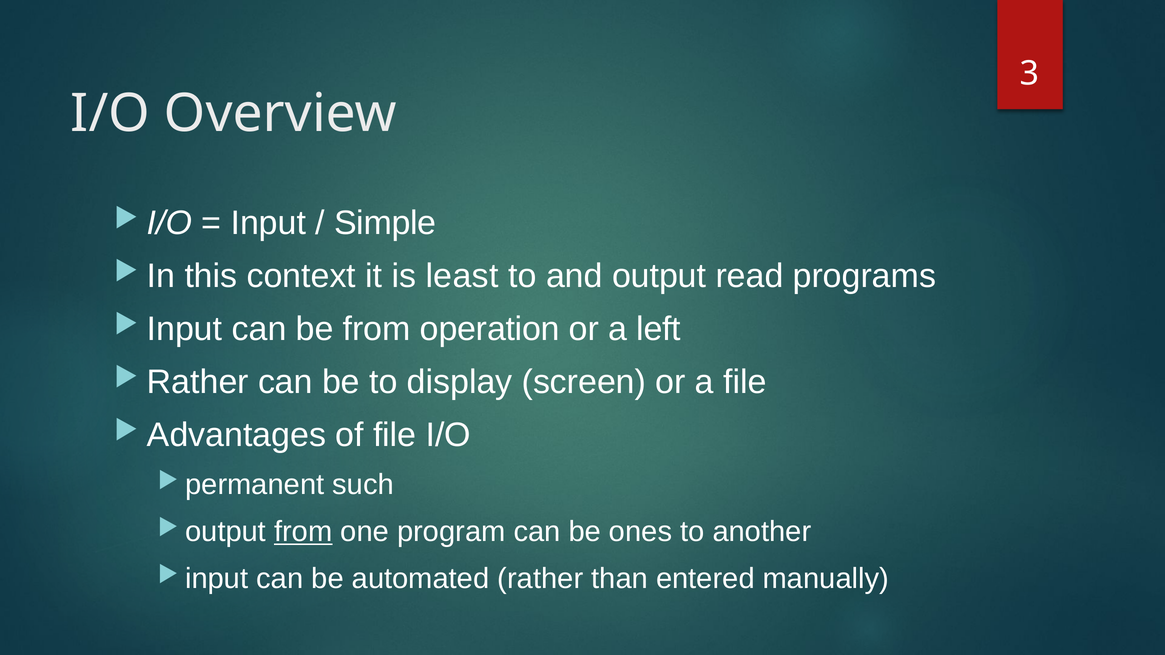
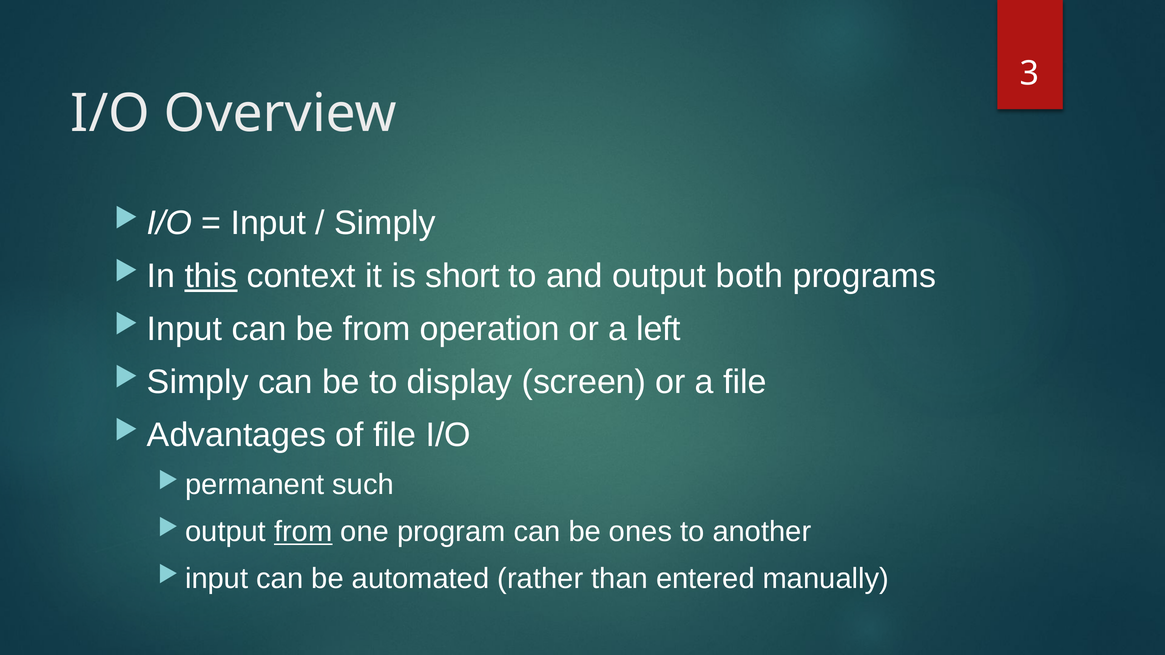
Simple: Simple -> Simply (385, 223)
this underline: none -> present (211, 276)
least: least -> short (462, 276)
read: read -> both (749, 276)
Rather: Rather -> Simply (198, 382)
